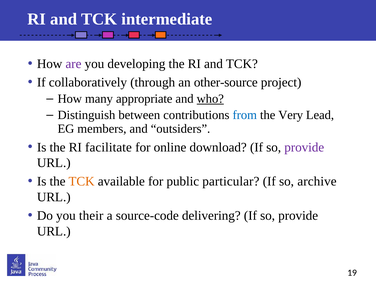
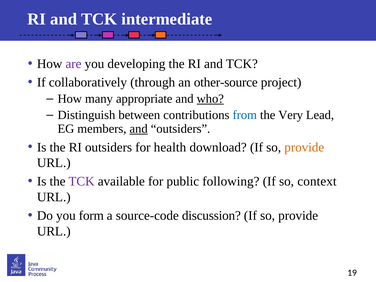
and underline: none -> present (139, 129)
RI facilitate: facilitate -> outsiders (109, 147)
online: online -> health (170, 147)
provide colour: purple -> orange (304, 147)
TCK colour: orange -> purple (82, 181)
particular: particular -> following (231, 181)
archive: archive -> context (317, 181)
their: their -> form (91, 216)
delivering: delivering -> discussion (211, 216)
